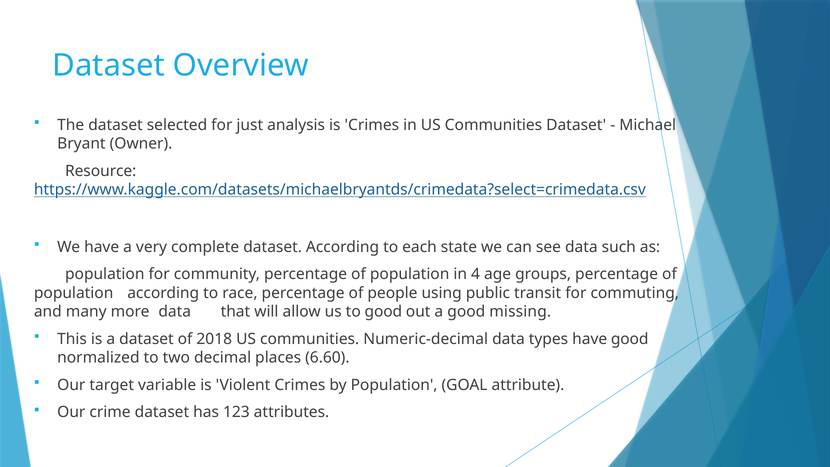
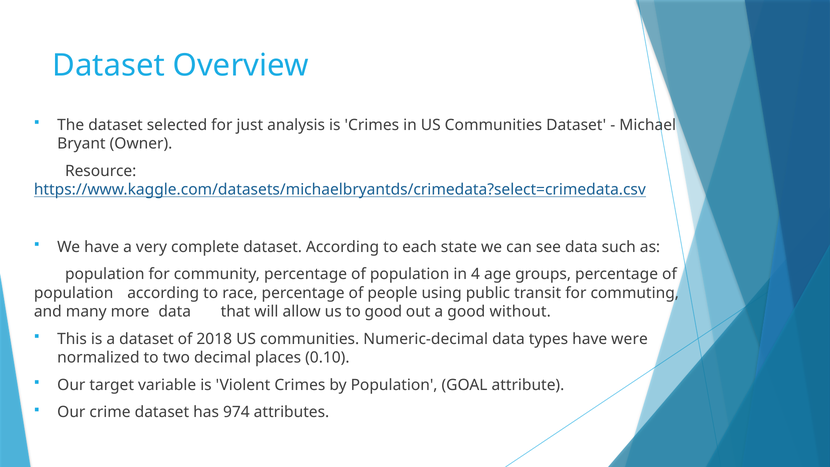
missing: missing -> without (520, 312)
have good: good -> were (630, 339)
6.60: 6.60 -> 0.10 (327, 358)
123: 123 -> 974 (236, 412)
